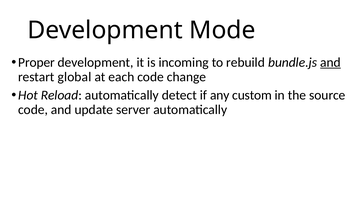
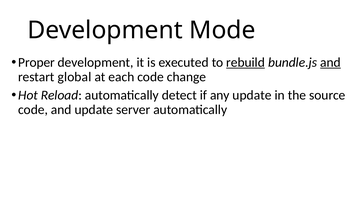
incoming: incoming -> executed (184, 62)
rebuild underline: none -> present (246, 62)
any custom: custom -> update (252, 95)
